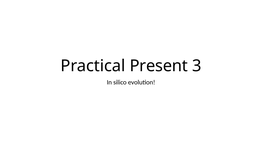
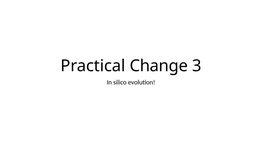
Present: Present -> Change (159, 65)
